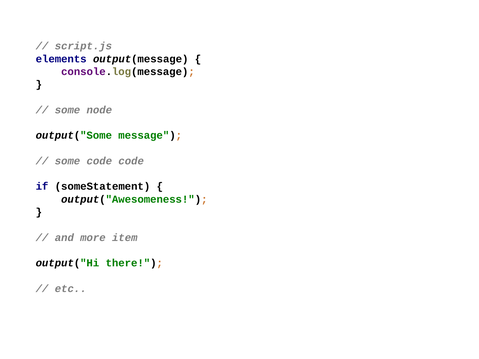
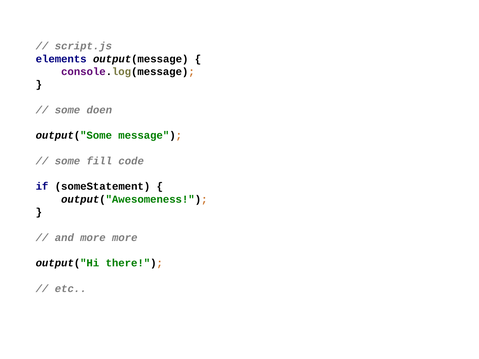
node: node -> doen (99, 110)
some code: code -> fill (99, 161)
more item: item -> more (125, 238)
